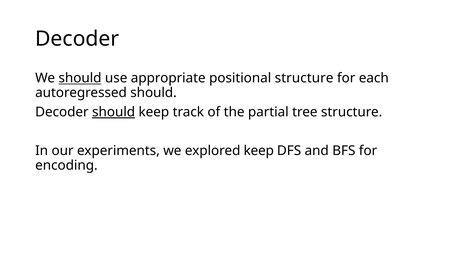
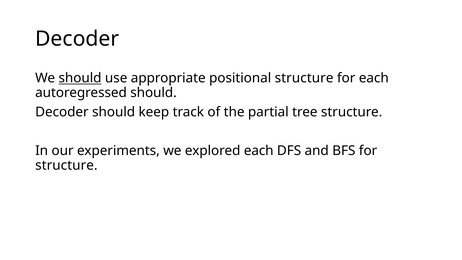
should underline: present -> none (114, 112)
explored keep: keep -> each (259, 151)
encoding: encoding -> structure (66, 165)
